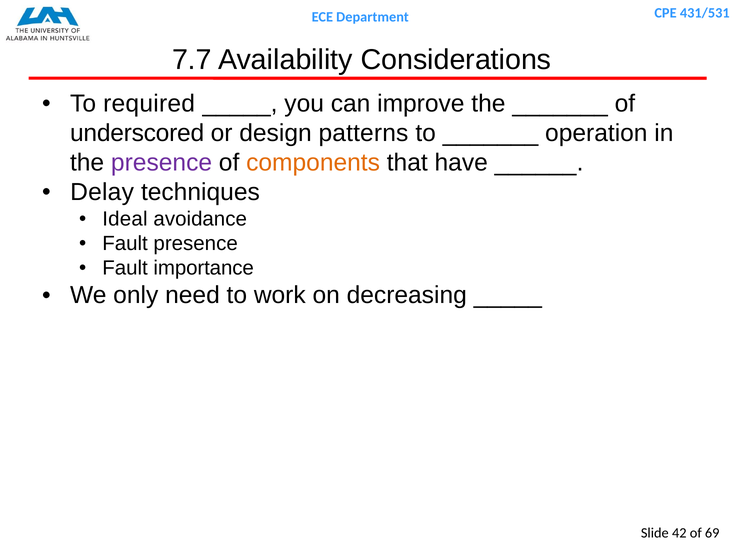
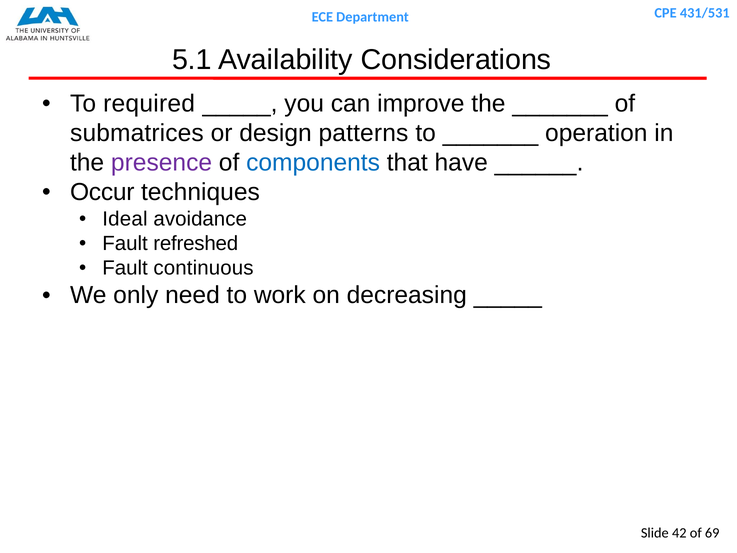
7.7: 7.7 -> 5.1 (192, 60)
underscored: underscored -> submatrices (137, 133)
components colour: orange -> blue (313, 163)
Delay: Delay -> Occur (102, 192)
Fault presence: presence -> refreshed (196, 243)
importance: importance -> continuous (204, 268)
